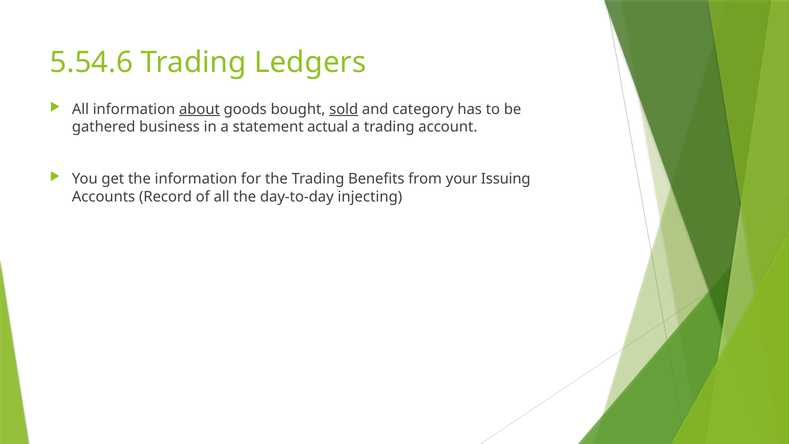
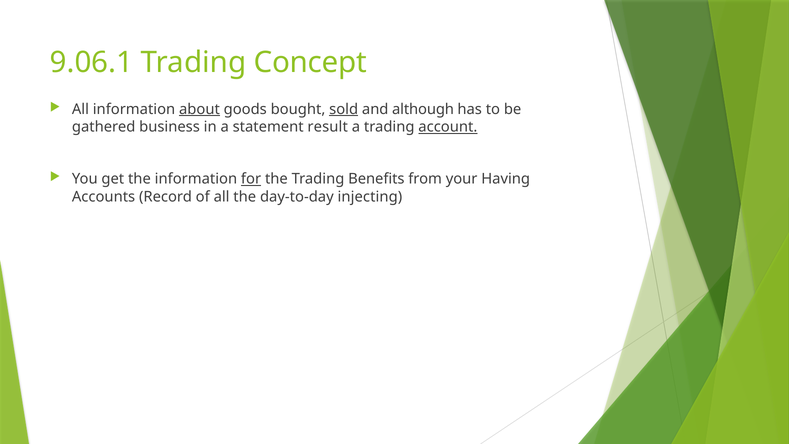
5.54.6: 5.54.6 -> 9.06.1 (91, 62)
Ledgers: Ledgers -> Concept (310, 62)
category: category -> although (423, 109)
actual: actual -> result (328, 127)
account underline: none -> present (448, 127)
for underline: none -> present (251, 179)
Issuing: Issuing -> Having (506, 179)
